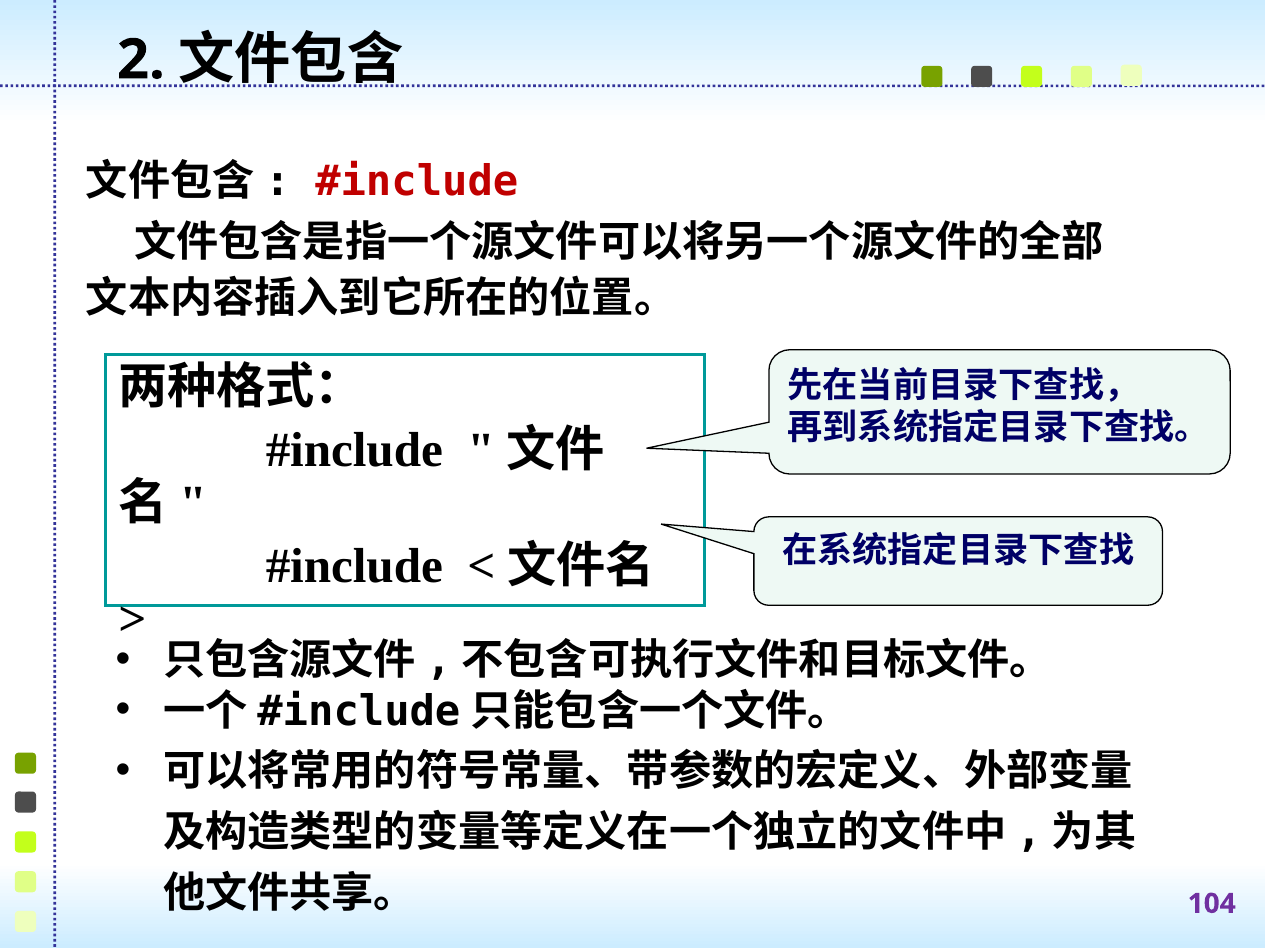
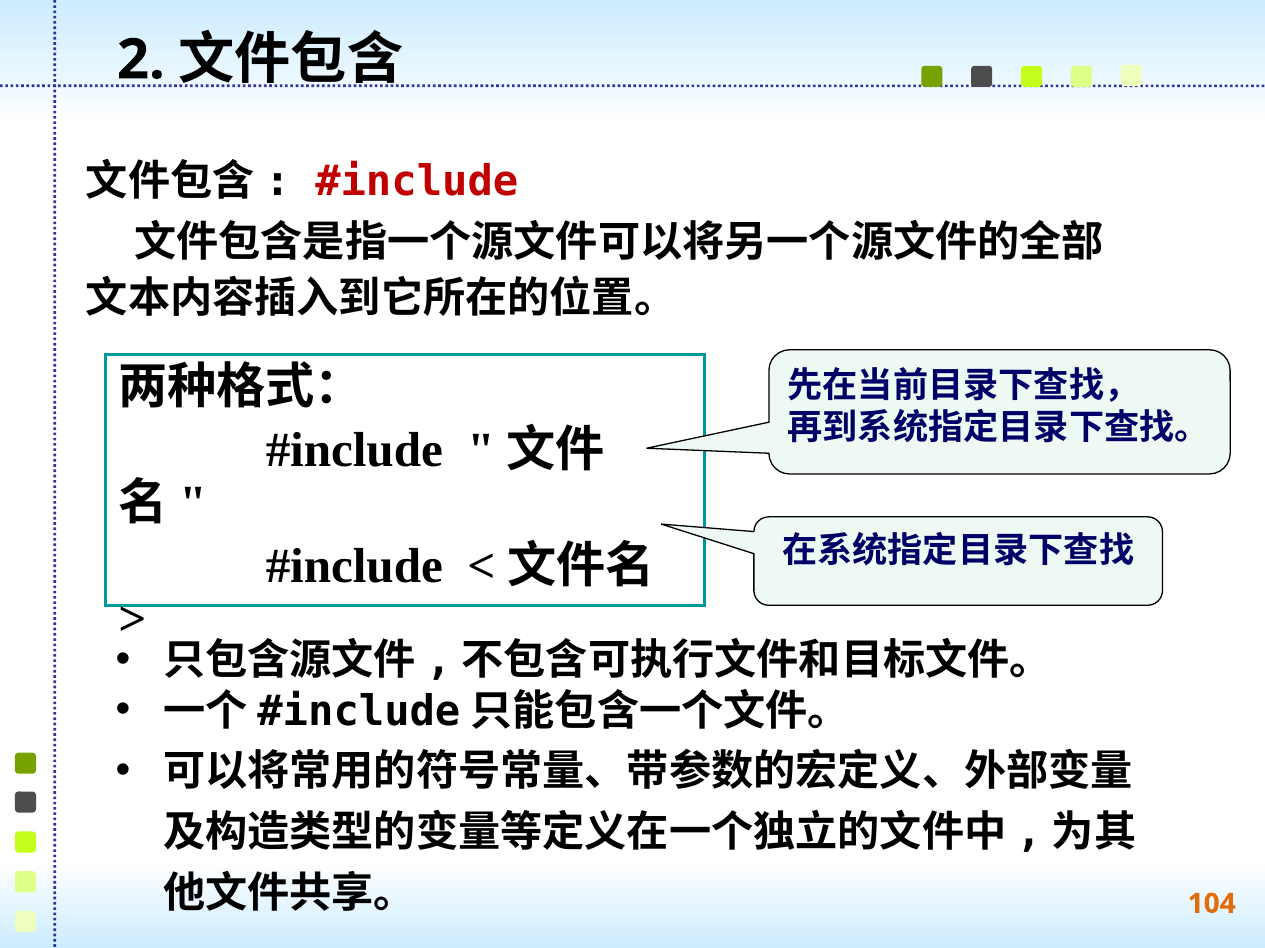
104 colour: purple -> orange (1212, 904)
